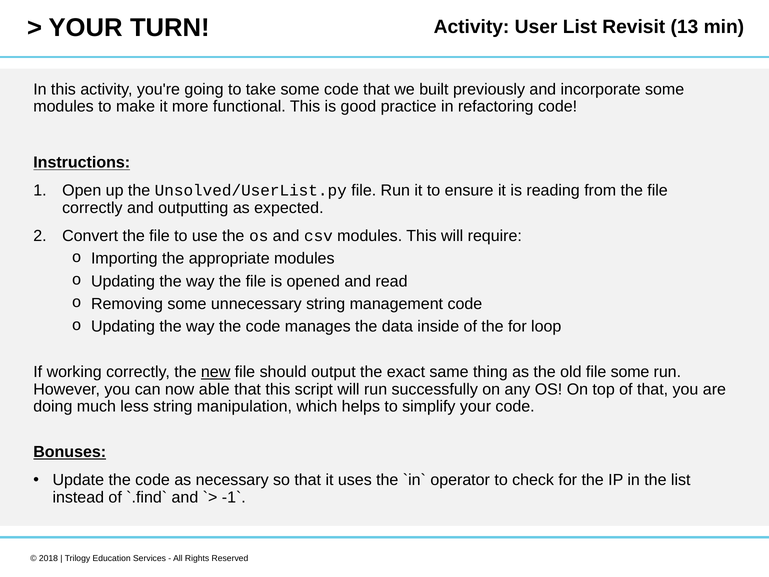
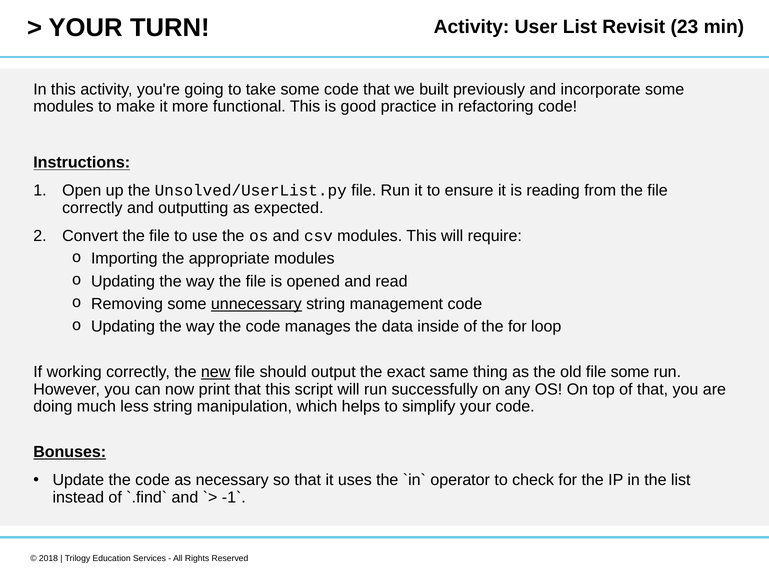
13: 13 -> 23 (684, 27)
unnecessary underline: none -> present (256, 304)
able: able -> print (214, 389)
